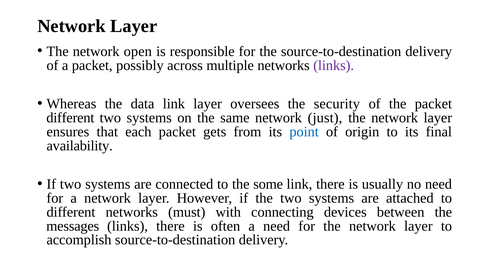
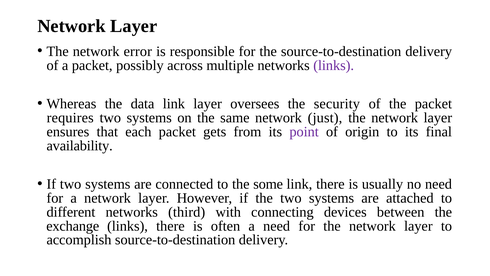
open: open -> error (138, 51)
different: different -> requires (70, 118)
point colour: blue -> purple (304, 132)
must: must -> third (187, 212)
messages: messages -> exchange (73, 226)
